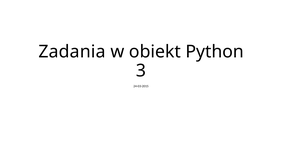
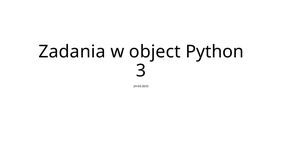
obiekt: obiekt -> object (155, 51)
